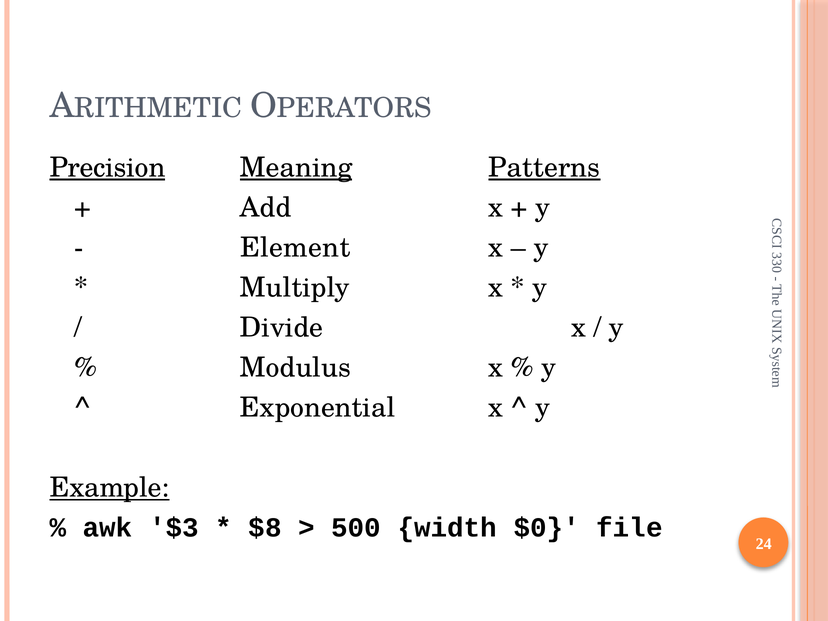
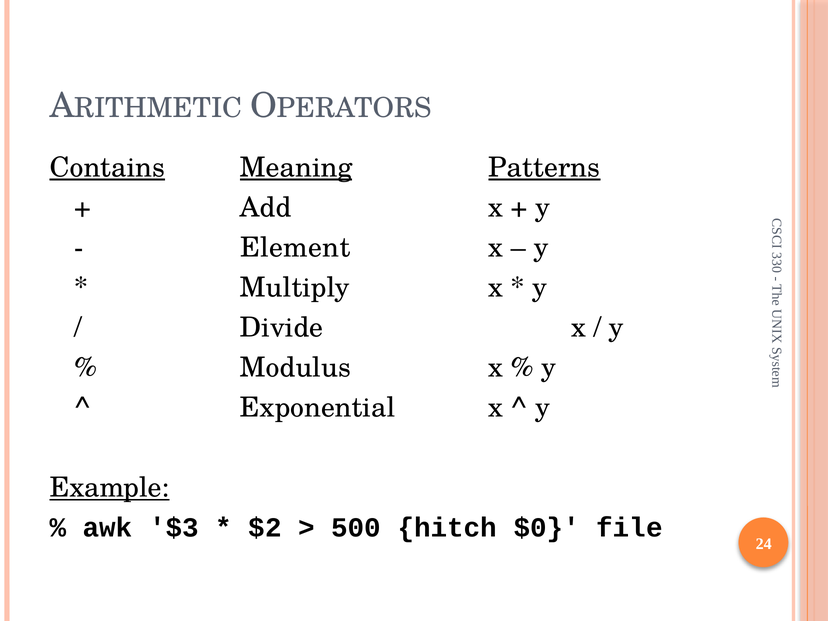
Precision: Precision -> Contains (107, 168)
$8: $8 -> $2 (265, 528)
width: width -> hitch (447, 528)
